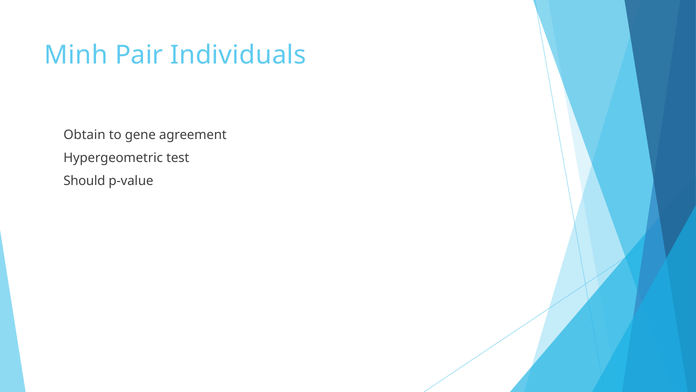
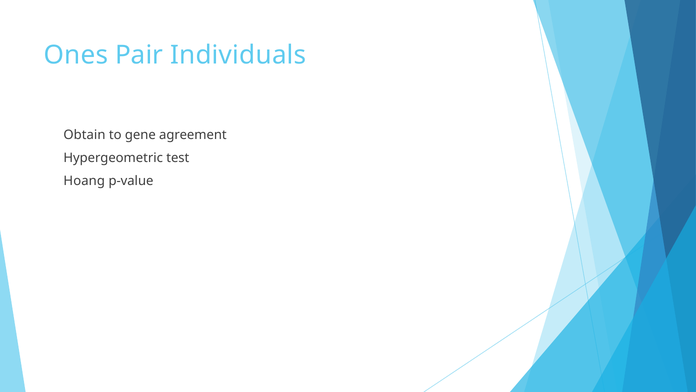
Minh: Minh -> Ones (76, 55)
Should: Should -> Hoang (84, 181)
